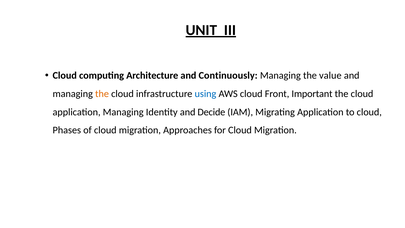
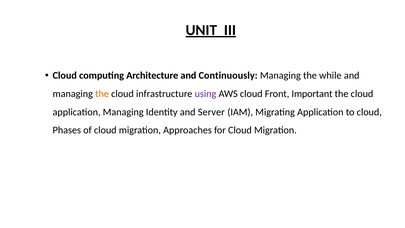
value: value -> while (330, 76)
using colour: blue -> purple (205, 94)
Decide: Decide -> Server (211, 112)
